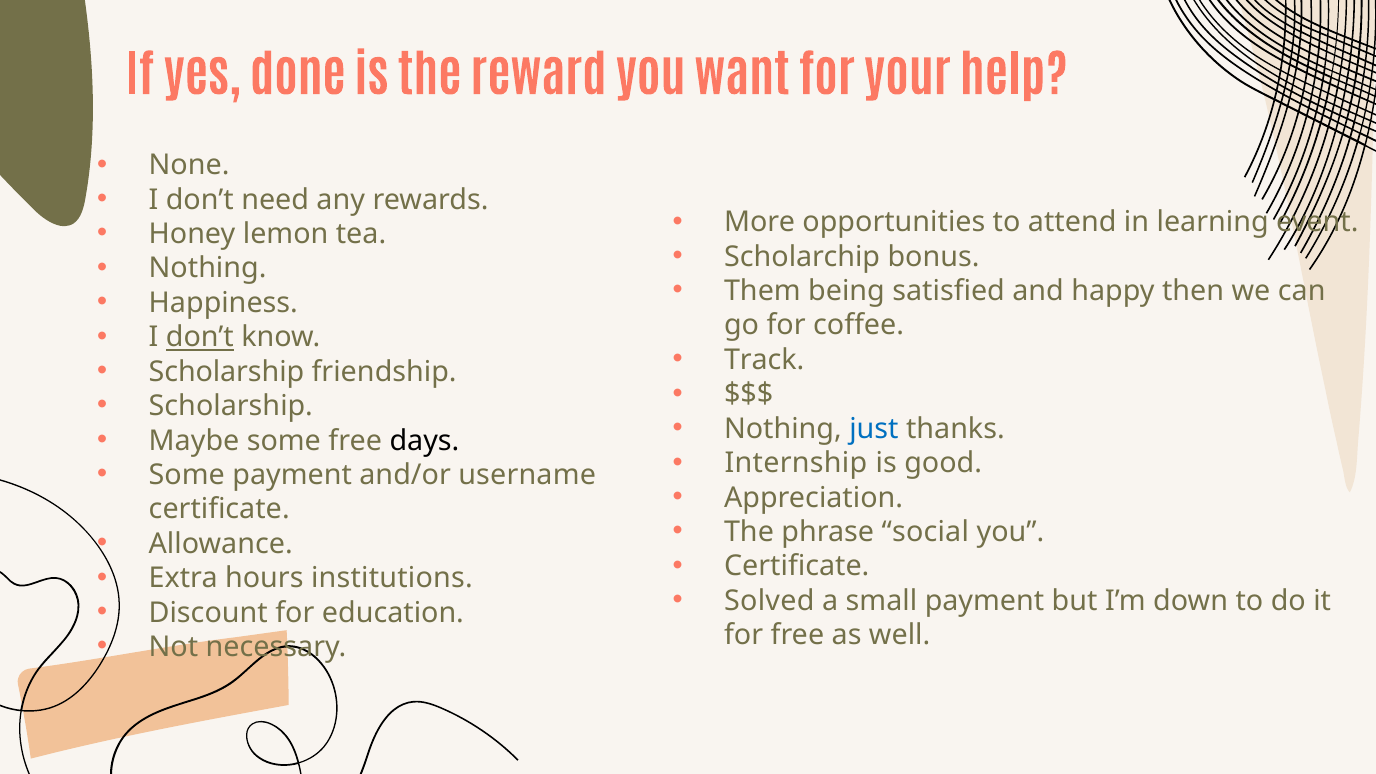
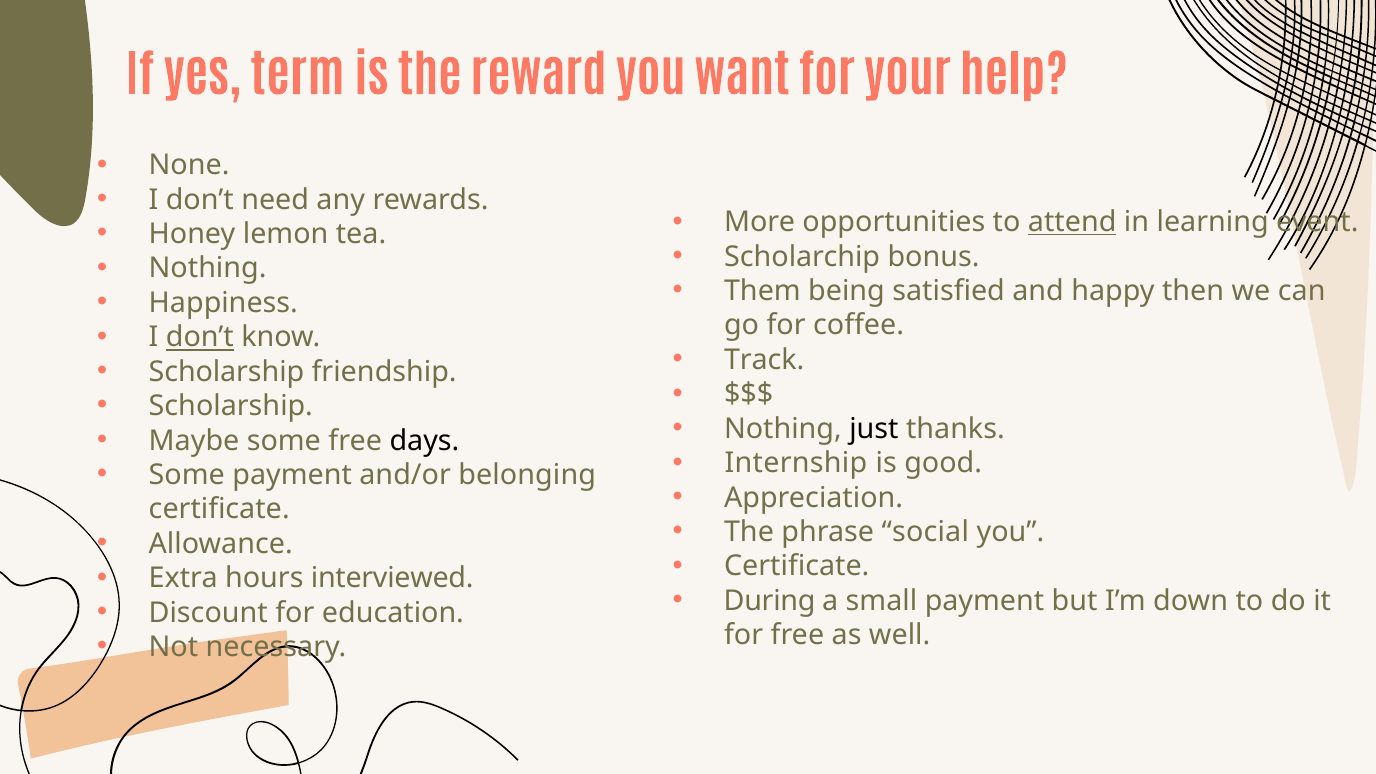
done: done -> term (297, 77)
attend underline: none -> present (1072, 222)
just colour: blue -> black (874, 429)
username: username -> belonging (527, 475)
institutions: institutions -> interviewed (392, 578)
Solved: Solved -> During (770, 601)
